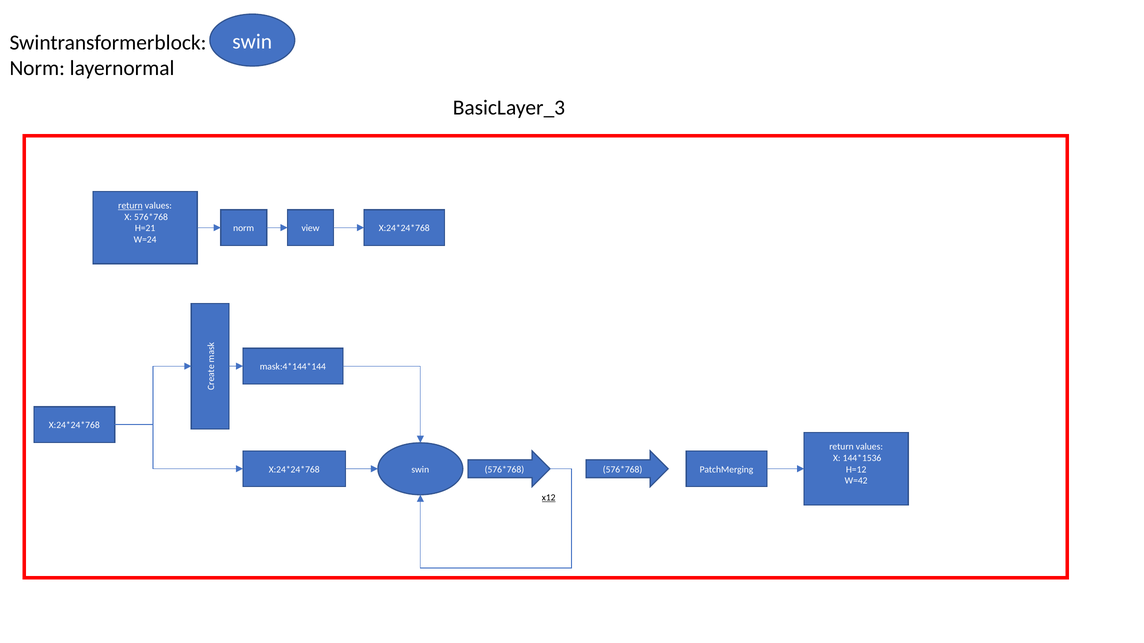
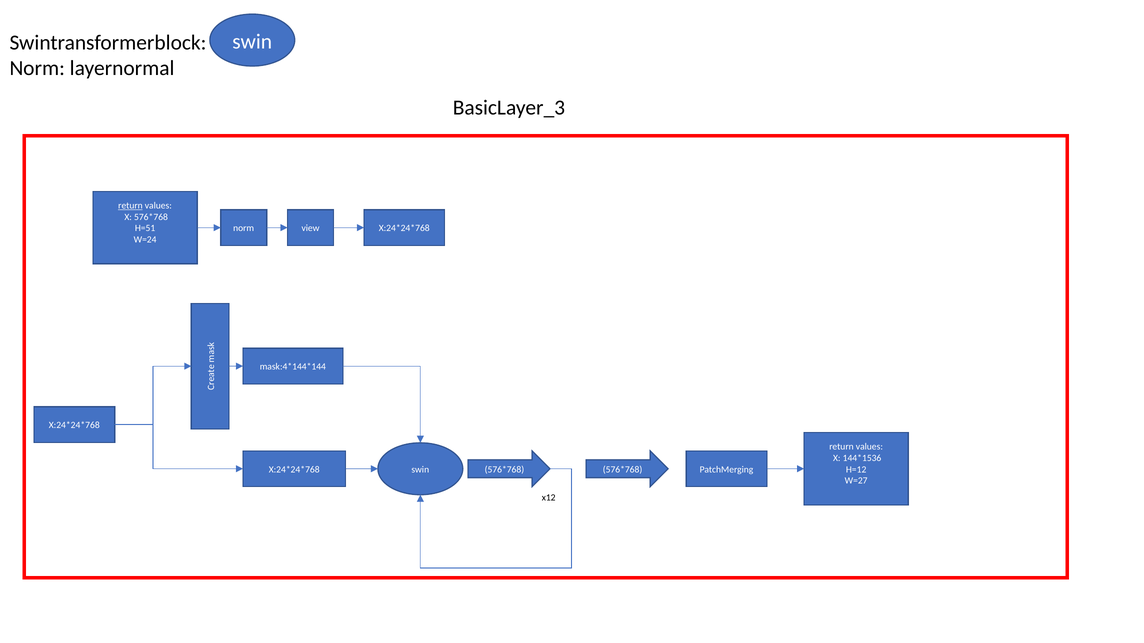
H=21: H=21 -> H=51 (145, 228)
W=42: W=42 -> W=27 (856, 481)
x12 underline: present -> none (549, 498)
